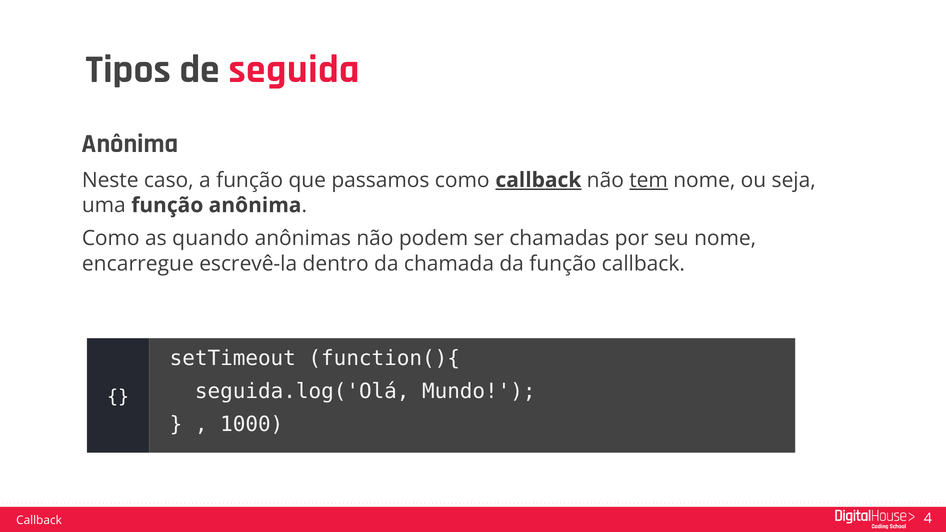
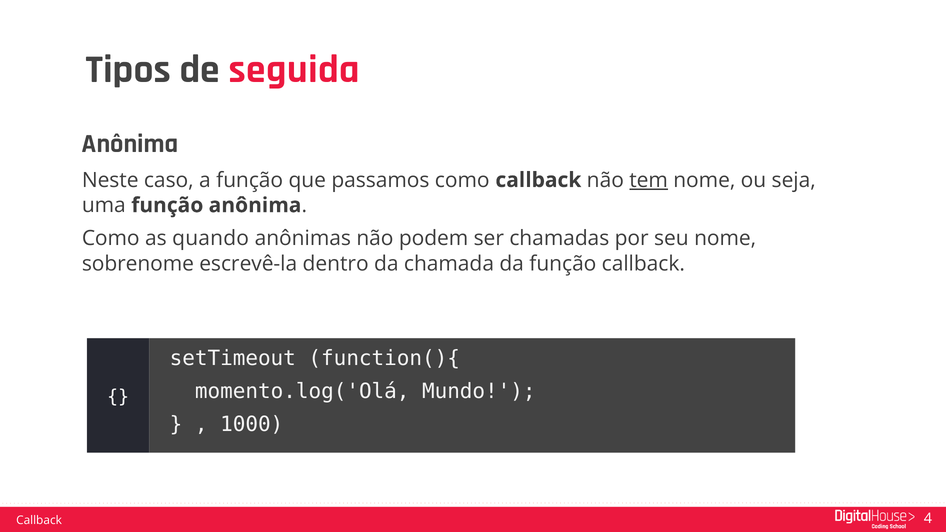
callback underline: present -> none (538, 180)
encarregue: encarregue -> sobrenome (138, 264)
seguida.log('Olá: seguida.log('Olá -> momento.log('Olá (302, 391)
